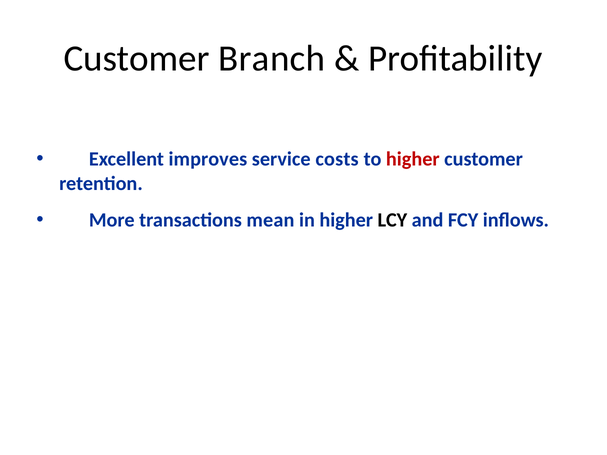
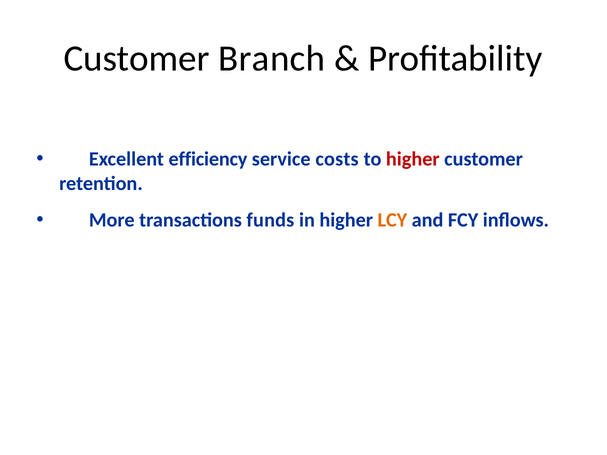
improves: improves -> efficiency (208, 159)
mean: mean -> funds (270, 220)
LCY colour: black -> orange (392, 220)
